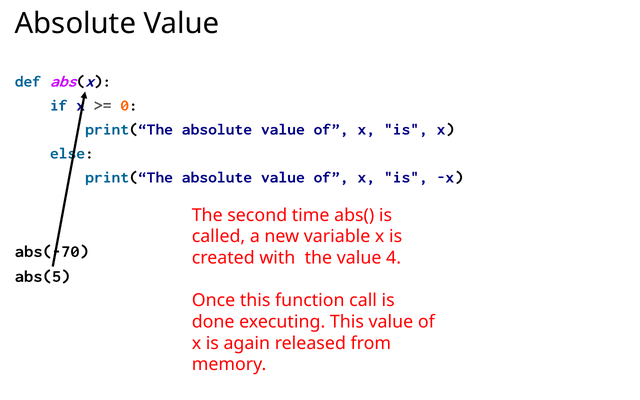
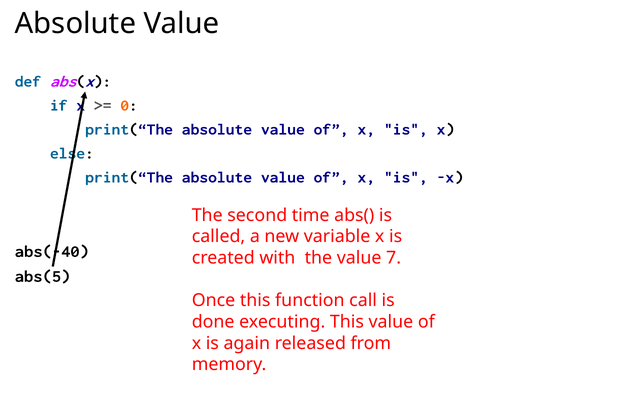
abs(-70: abs(-70 -> abs(-40 (52, 251)
4: 4 -> 7 (394, 258)
